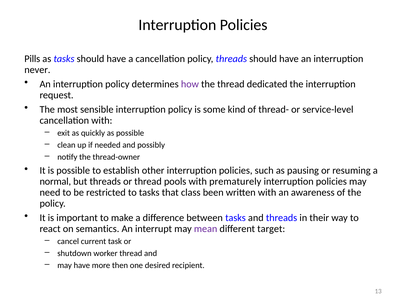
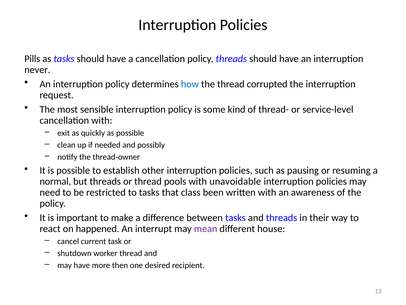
how colour: purple -> blue (190, 84)
dedicated: dedicated -> corrupted (267, 84)
prematurely: prematurely -> unavoidable (235, 181)
semantics: semantics -> happened (98, 228)
target: target -> house (271, 228)
